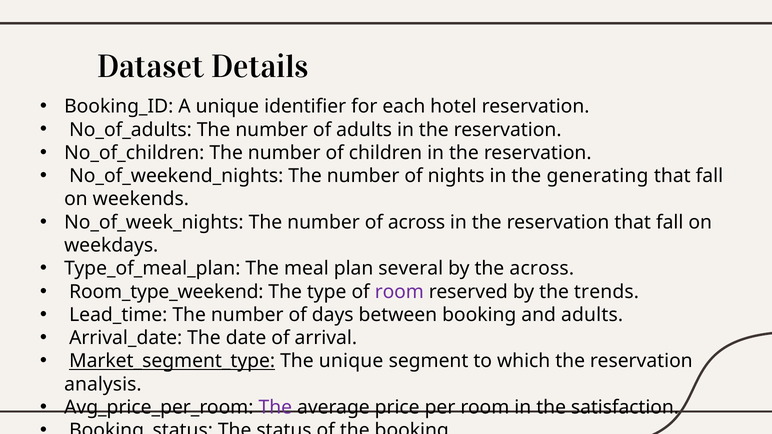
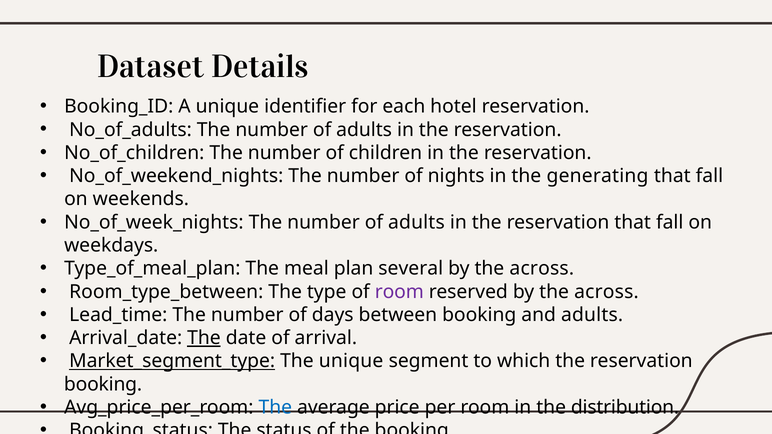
across: across -> adults (416, 222)
Room_type_weekend: Room_type_weekend -> Room_type_between (166, 292)
reserved by the trends: trends -> across (606, 292)
The underline: none -> present (204, 338)
analysis: analysis -> booking (103, 384)
The colour: purple -> blue (275, 408)
satisfaction: satisfaction -> distribution (625, 408)
